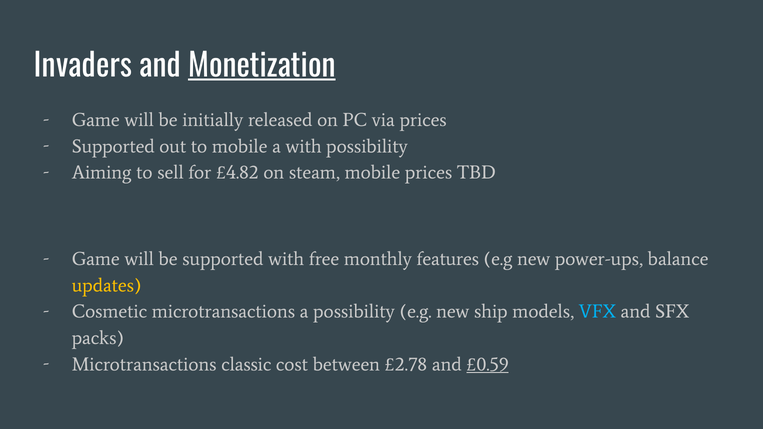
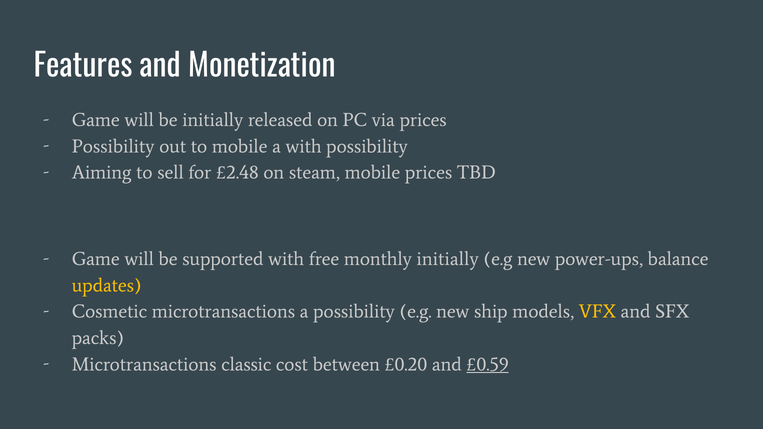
Invaders: Invaders -> Features (83, 66)
Monetization underline: present -> none (262, 66)
Supported: Supported -> Possibility (113, 146)
£4.82: £4.82 -> £2.48 (237, 173)
monthly features: features -> initially (448, 259)
VFX colour: light blue -> yellow (597, 312)
£2.78: £2.78 -> £0.20 (406, 364)
